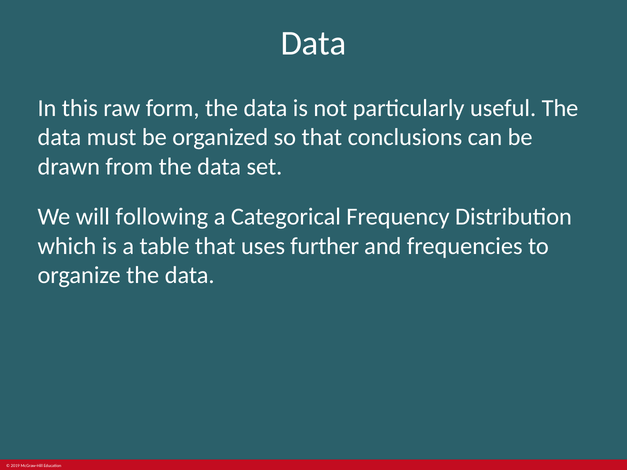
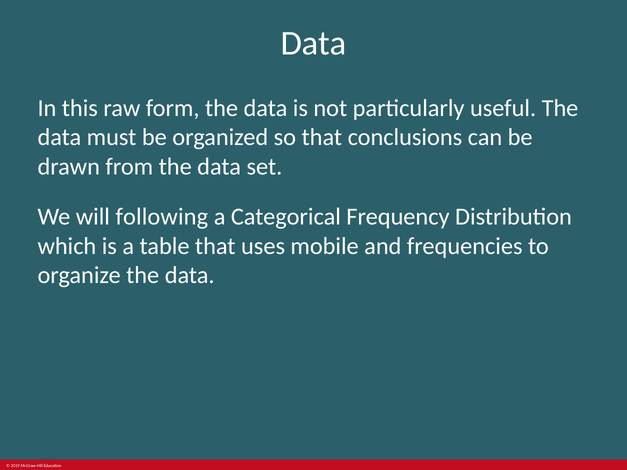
further: further -> mobile (325, 246)
